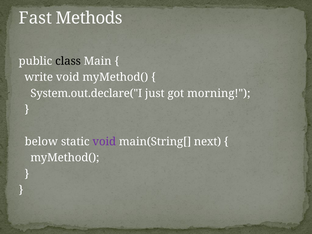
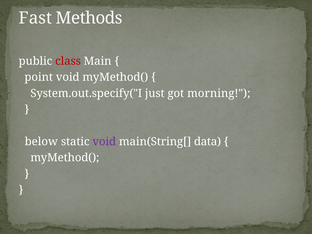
class colour: black -> red (68, 61)
write: write -> point (39, 77)
System.out.declare("I: System.out.declare("I -> System.out.specify("I (86, 93)
next: next -> data (208, 142)
